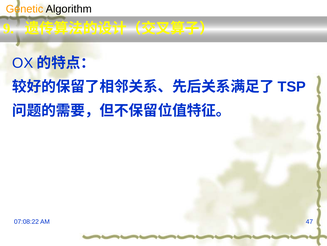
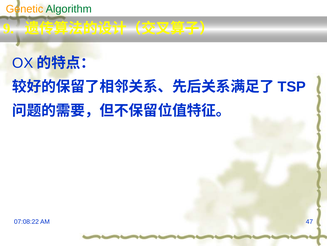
Algorithm colour: black -> green (69, 9)
